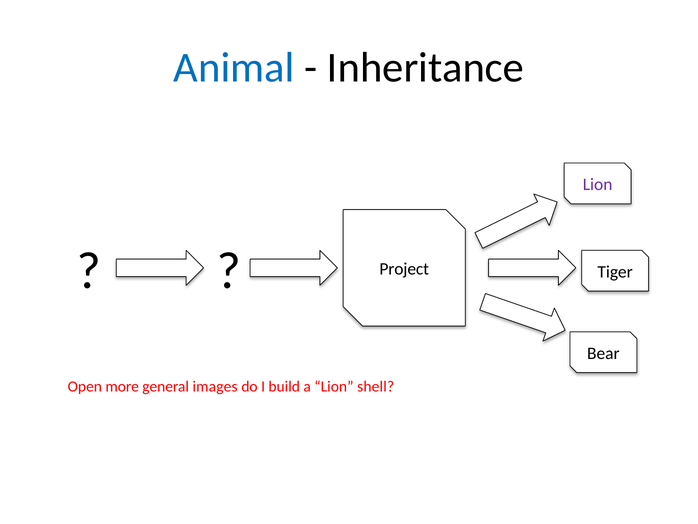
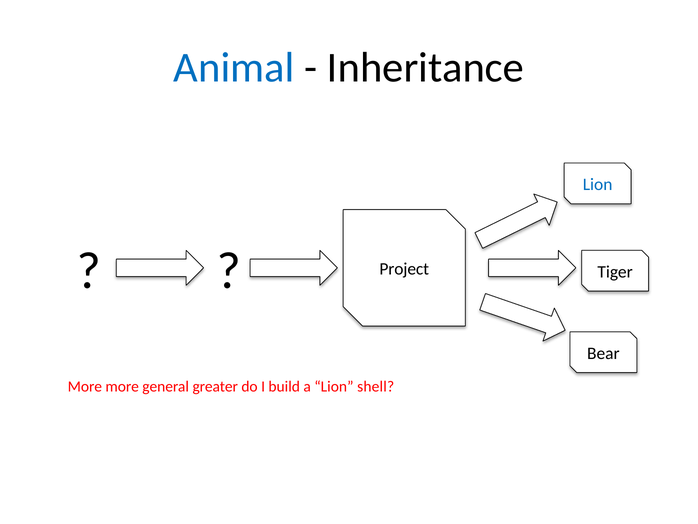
Lion colour: purple -> blue (598, 184)
Open: Open -> More (85, 386)
images: images -> greater (215, 386)
